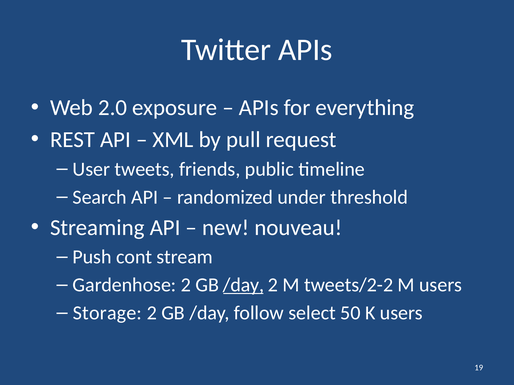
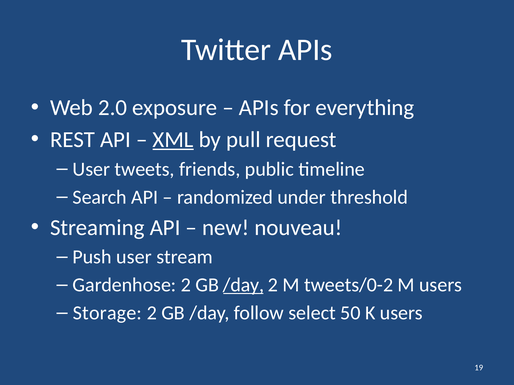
XML underline: none -> present (173, 140)
Push cont: cont -> user (134, 257)
tweets/2-2: tweets/2-2 -> tweets/0-2 (349, 285)
